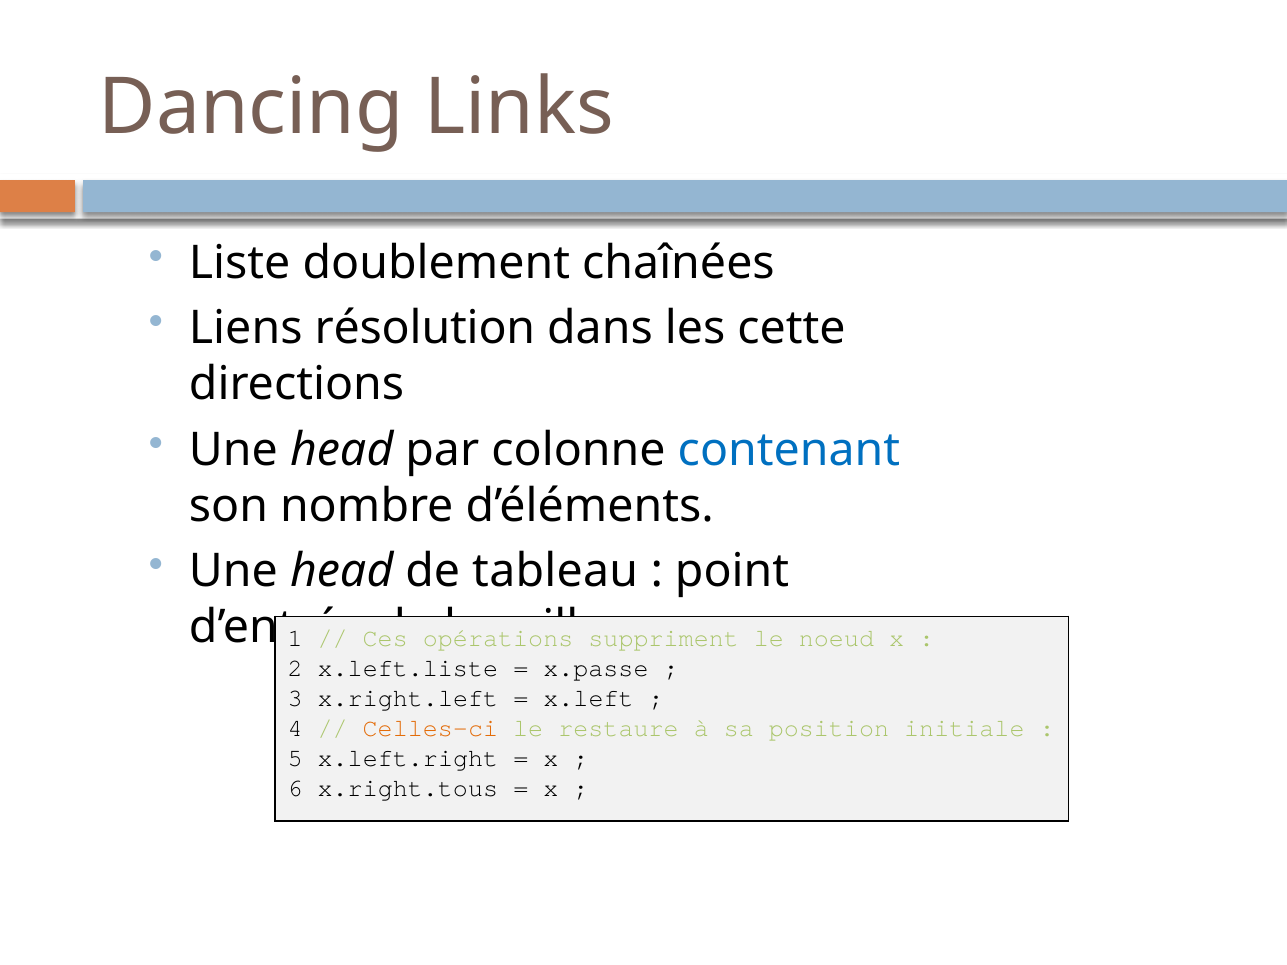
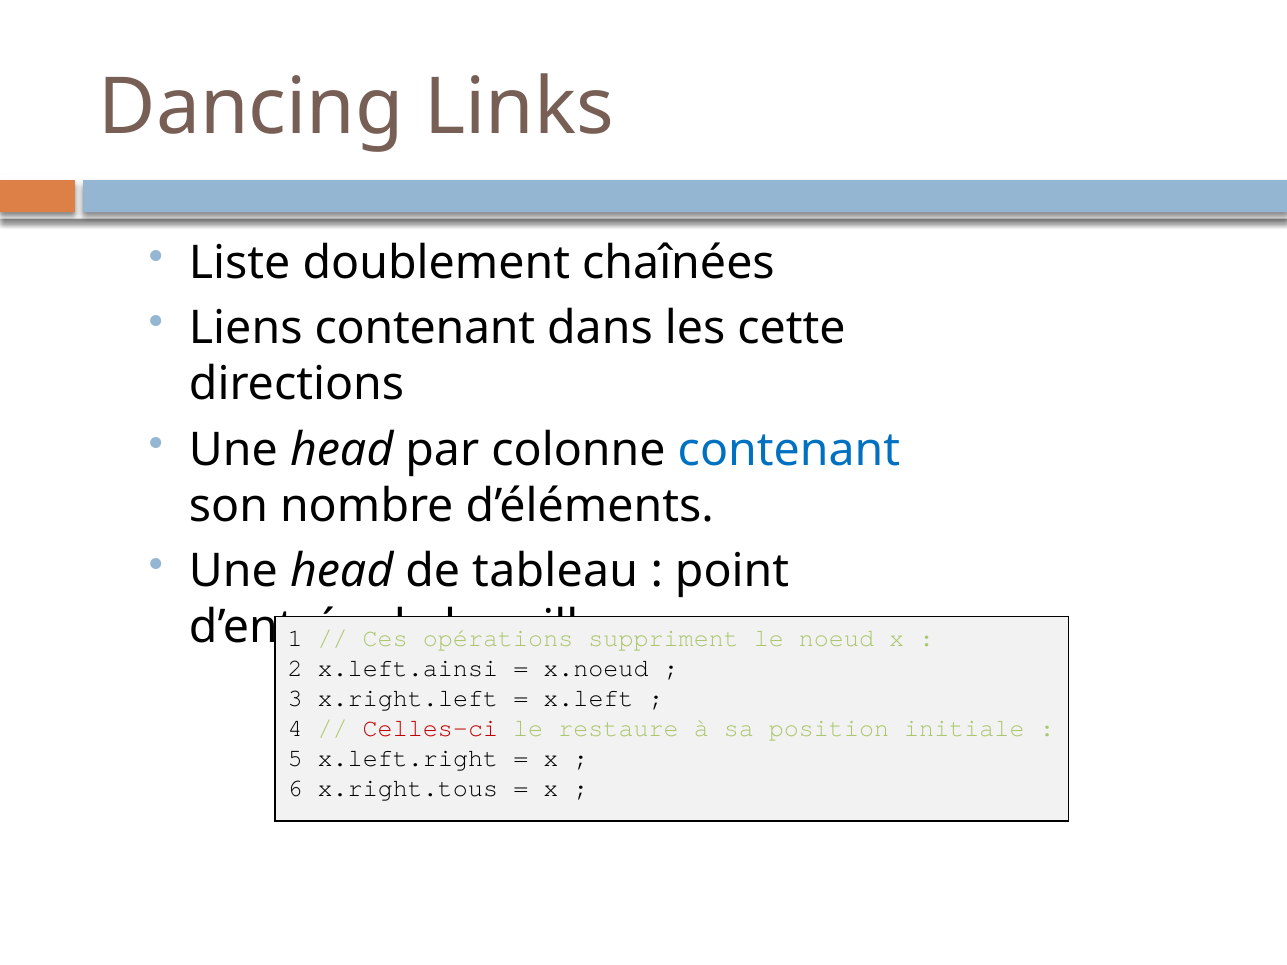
Liens résolution: résolution -> contenant (425, 329)
x.left.liste: x.left.liste -> x.left.ainsi (408, 669)
x.passe: x.passe -> x.noeud (596, 669)
Celles-ci colour: orange -> red (430, 729)
